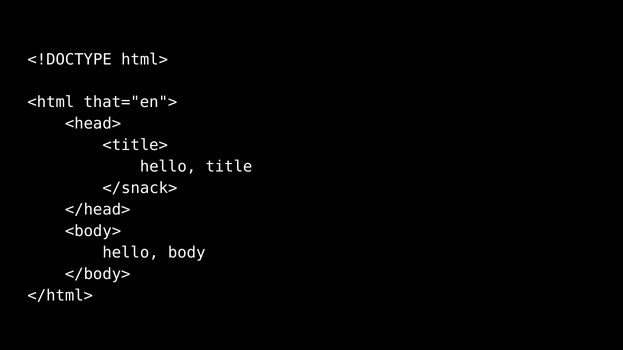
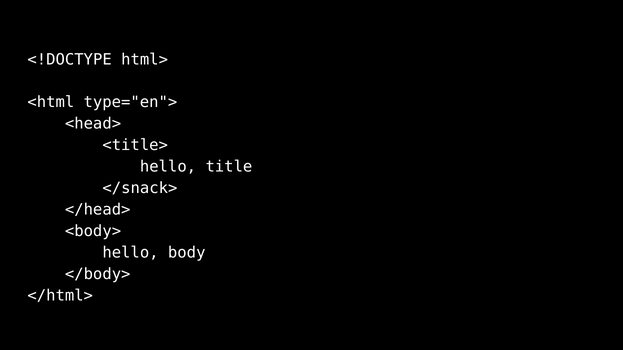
that="en">: that="en"> -> type="en"> (130, 102)
